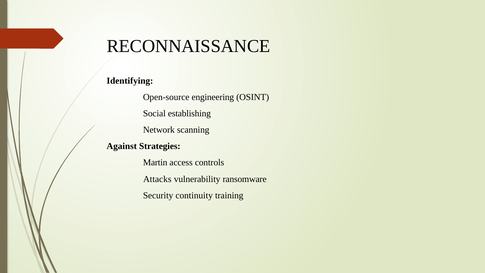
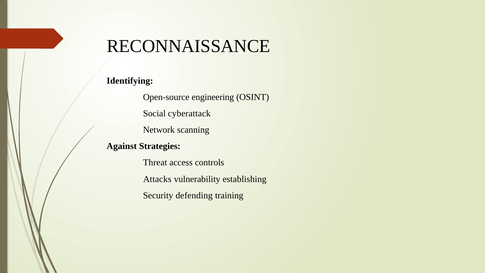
establishing: establishing -> cyberattack (189, 113)
Martin: Martin -> Threat (155, 163)
ransomware: ransomware -> establishing (245, 179)
continuity: continuity -> defending (194, 195)
